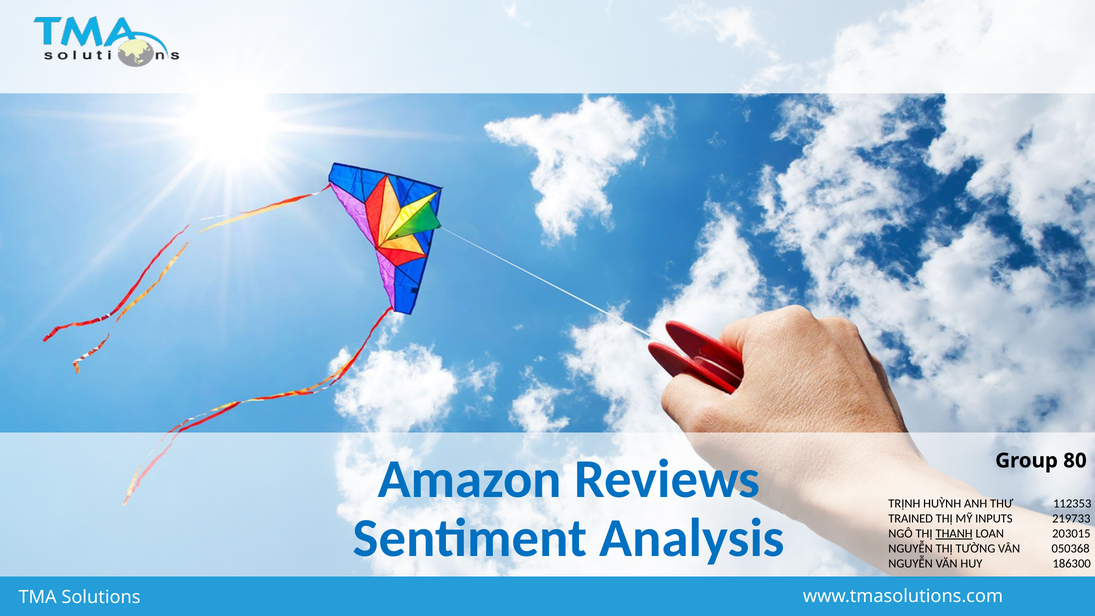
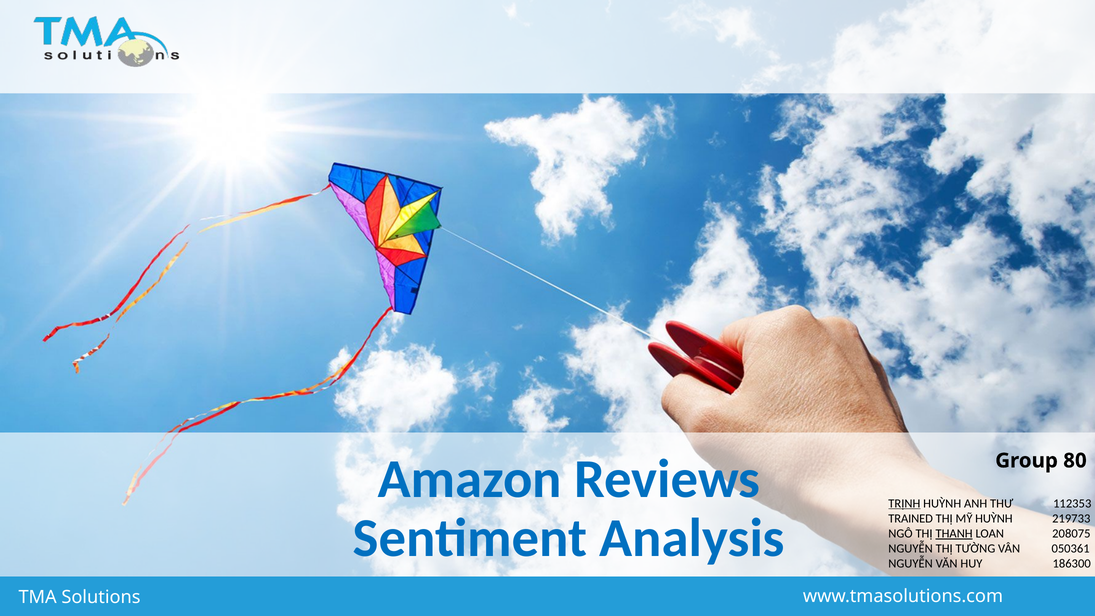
TRỊNH underline: none -> present (904, 503)
MỸ INPUTS: INPUTS -> HUỲNH (994, 518)
203015: 203015 -> 208075 (1071, 533)
050368: 050368 -> 050361 (1071, 549)
